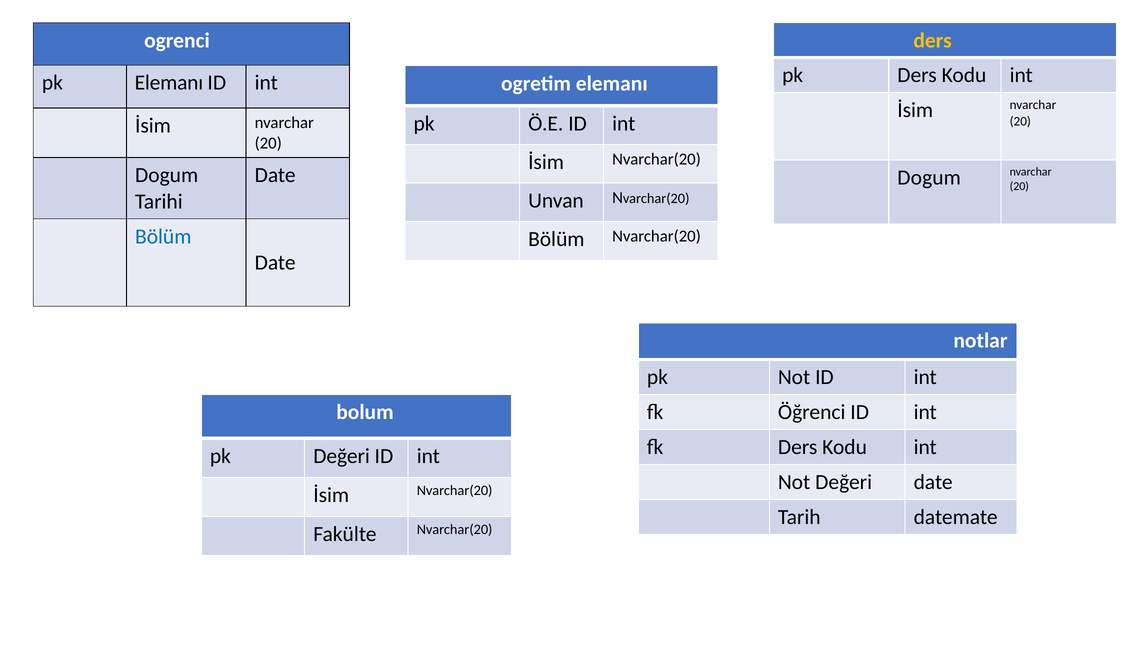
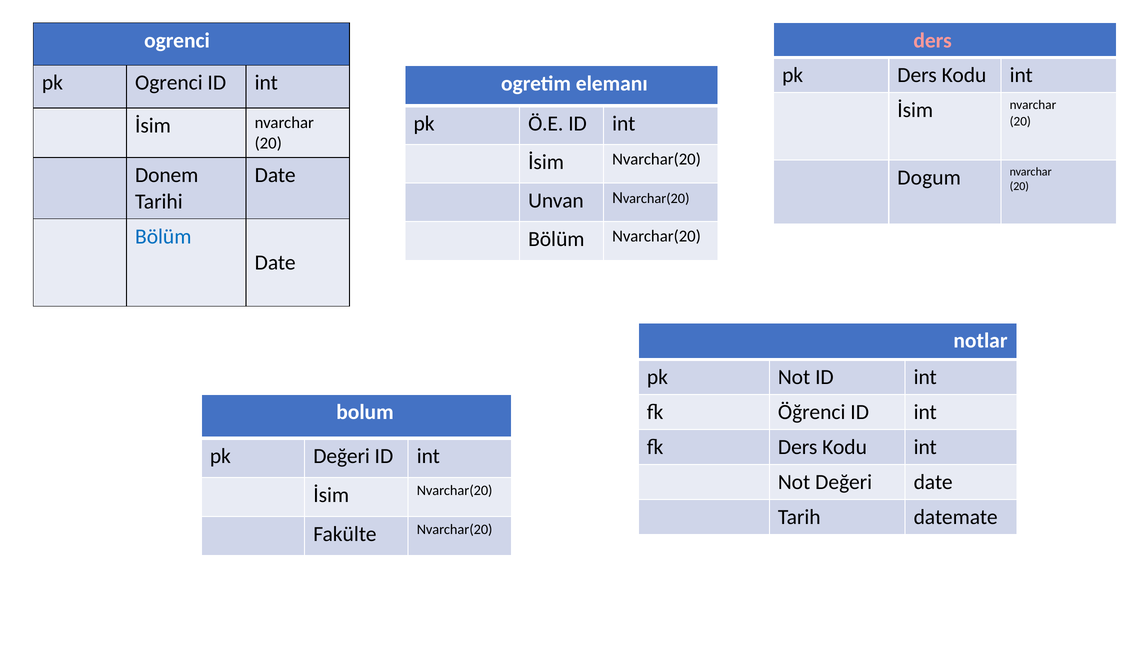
ders colour: yellow -> pink (933, 40)
pk Elemanı: Elemanı -> Ogrenci (169, 83)
Dogum: Dogum -> Donem (167, 175)
